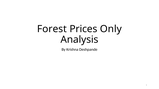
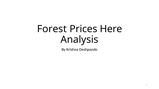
Only: Only -> Here (111, 29)
